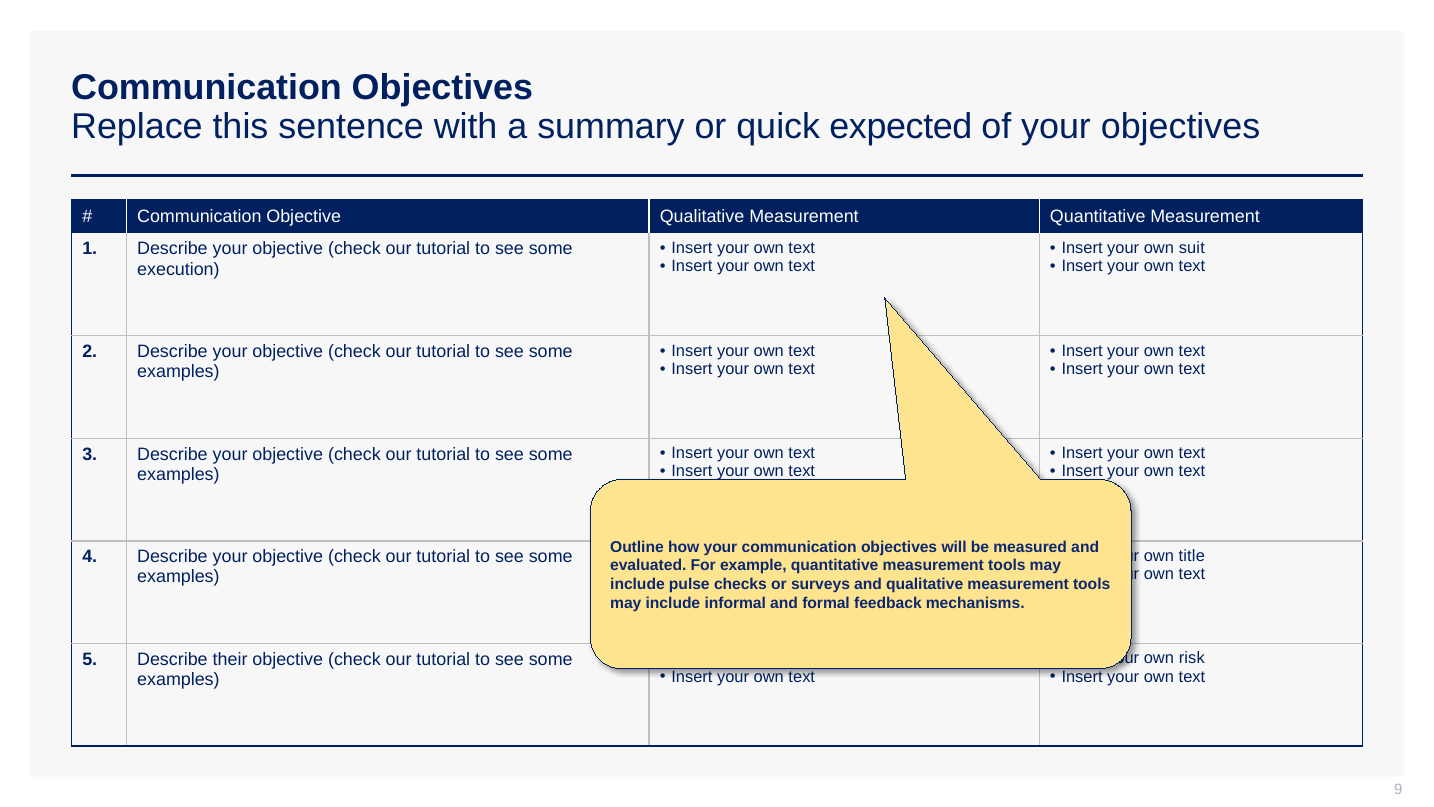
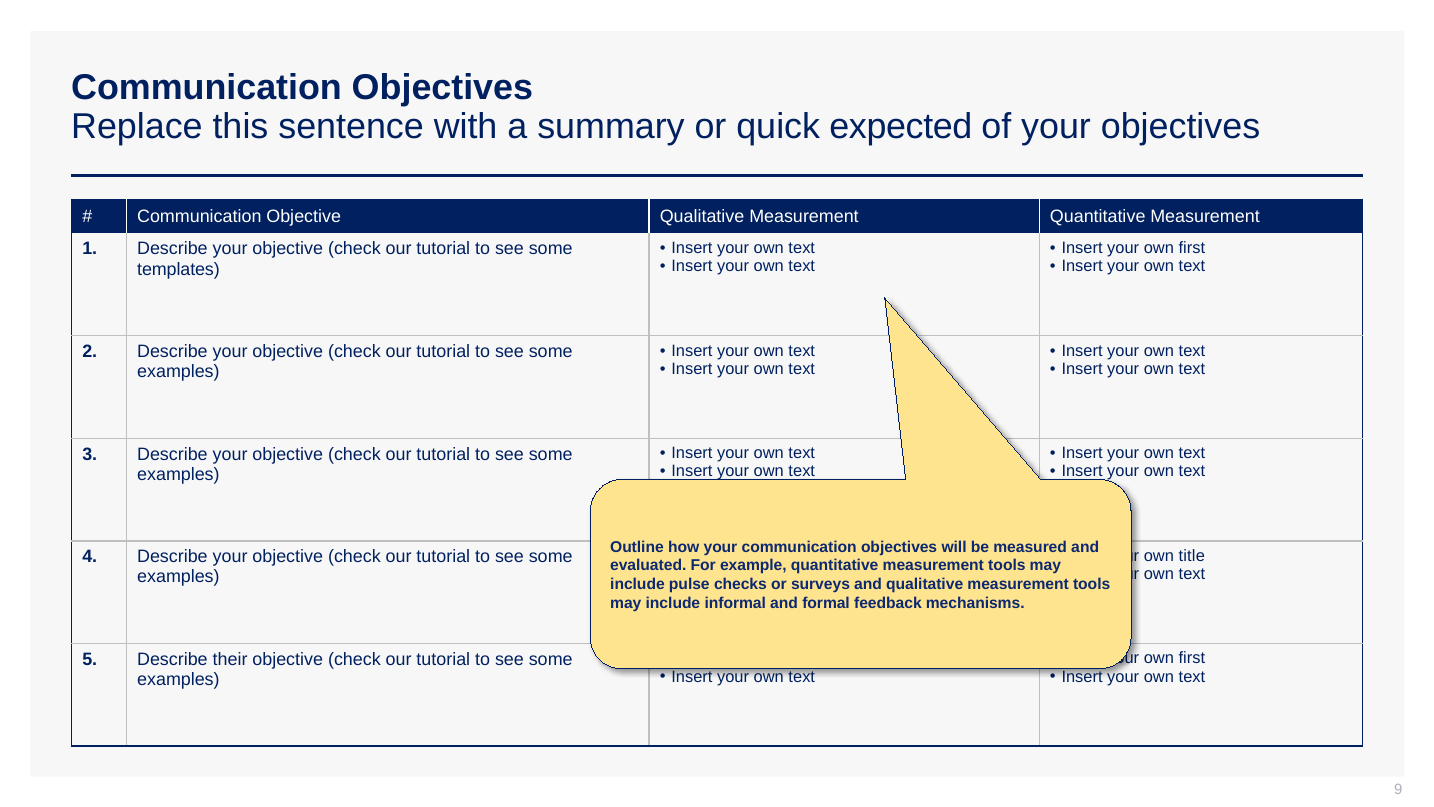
suit: suit -> first (1192, 248)
execution: execution -> templates (178, 269)
risk: risk -> first (1192, 658)
